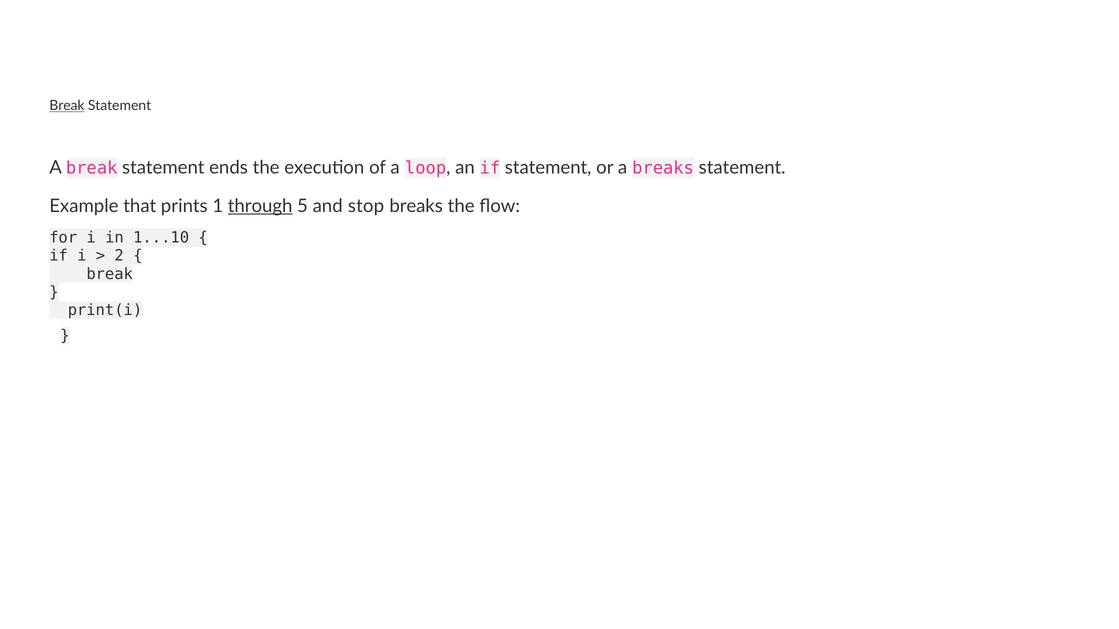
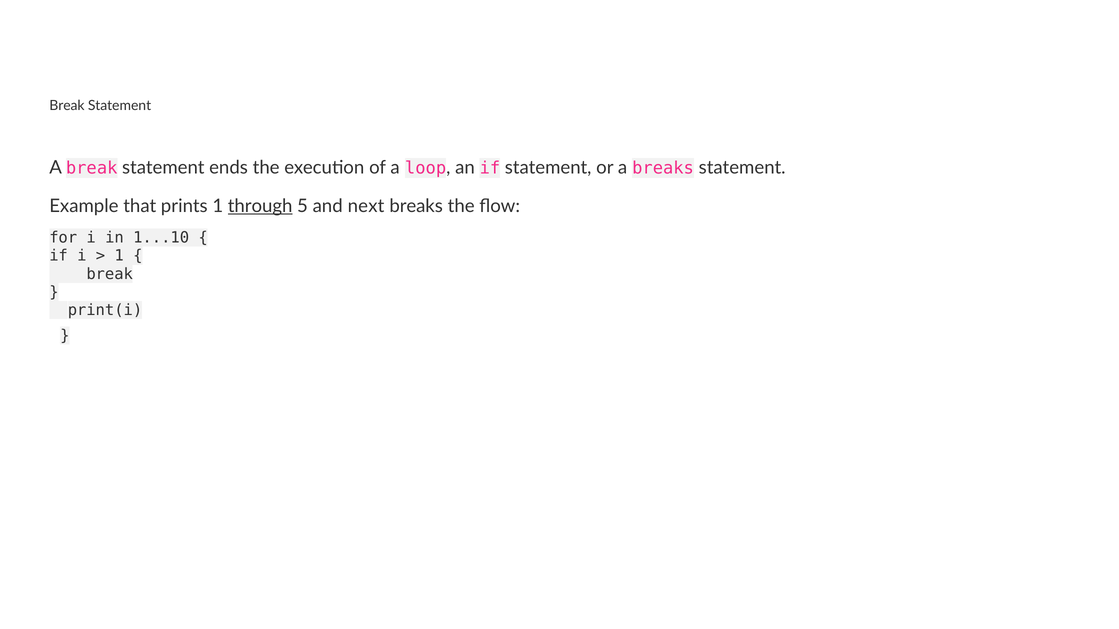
Break underline: present -> none (67, 106)
stop: stop -> next (366, 206)
2: 2 -> 1 (119, 256)
